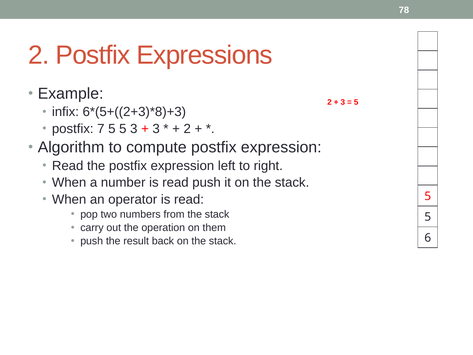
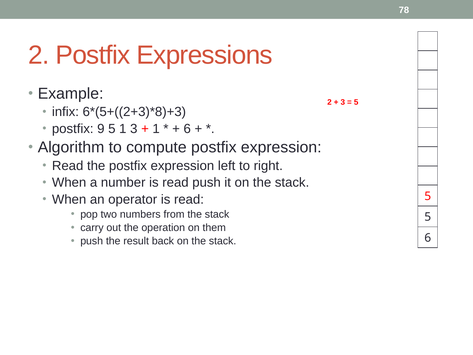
7: 7 -> 9 (101, 129)
5: 5 -> 1 (123, 129)
3: 3 -> 1 (156, 129)
2: 2 -> 6 (187, 129)
